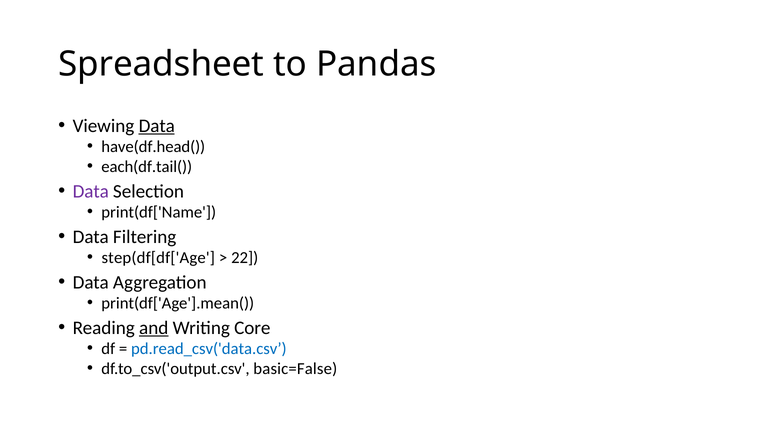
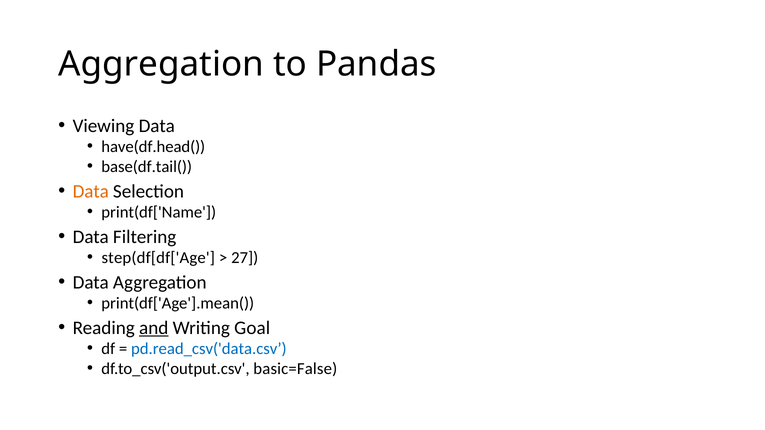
Spreadsheet: Spreadsheet -> Aggregation (161, 64)
Data underline: present -> none (157, 126)
each(df.tail(: each(df.tail( -> base(df.tail( (147, 167)
Data colour: purple -> orange (91, 191)
22: 22 -> 27 (245, 258)
Core: Core -> Goal (252, 328)
